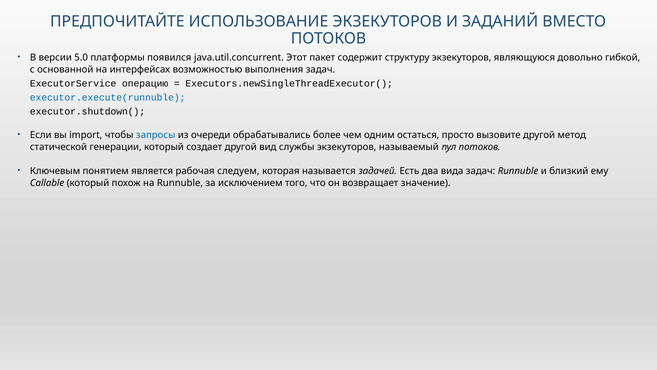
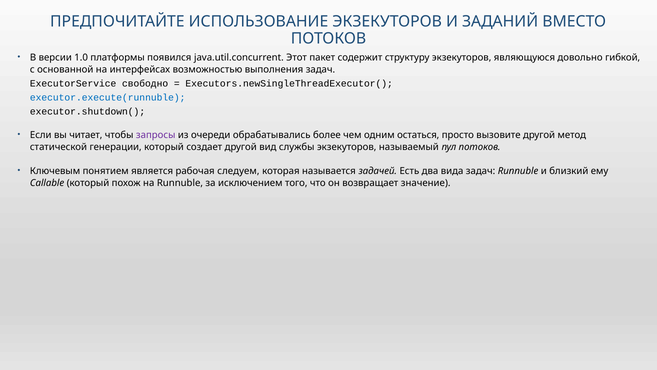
5.0: 5.0 -> 1.0 (81, 58)
операцию: операцию -> свободно (145, 84)
import: import -> читает (86, 135)
запросы colour: blue -> purple (156, 135)
